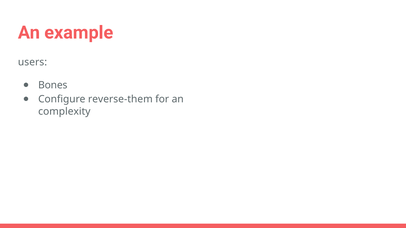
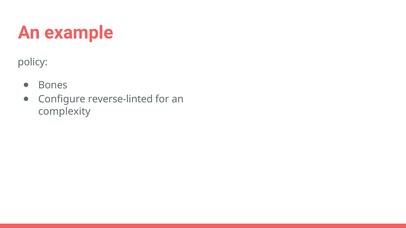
users: users -> policy (33, 62)
reverse-them: reverse-them -> reverse-linted (120, 99)
